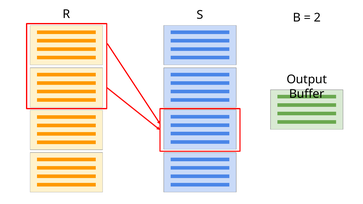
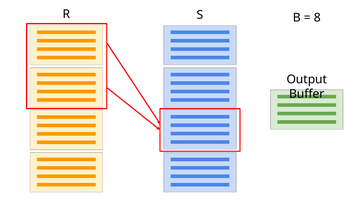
2: 2 -> 8 (317, 18)
